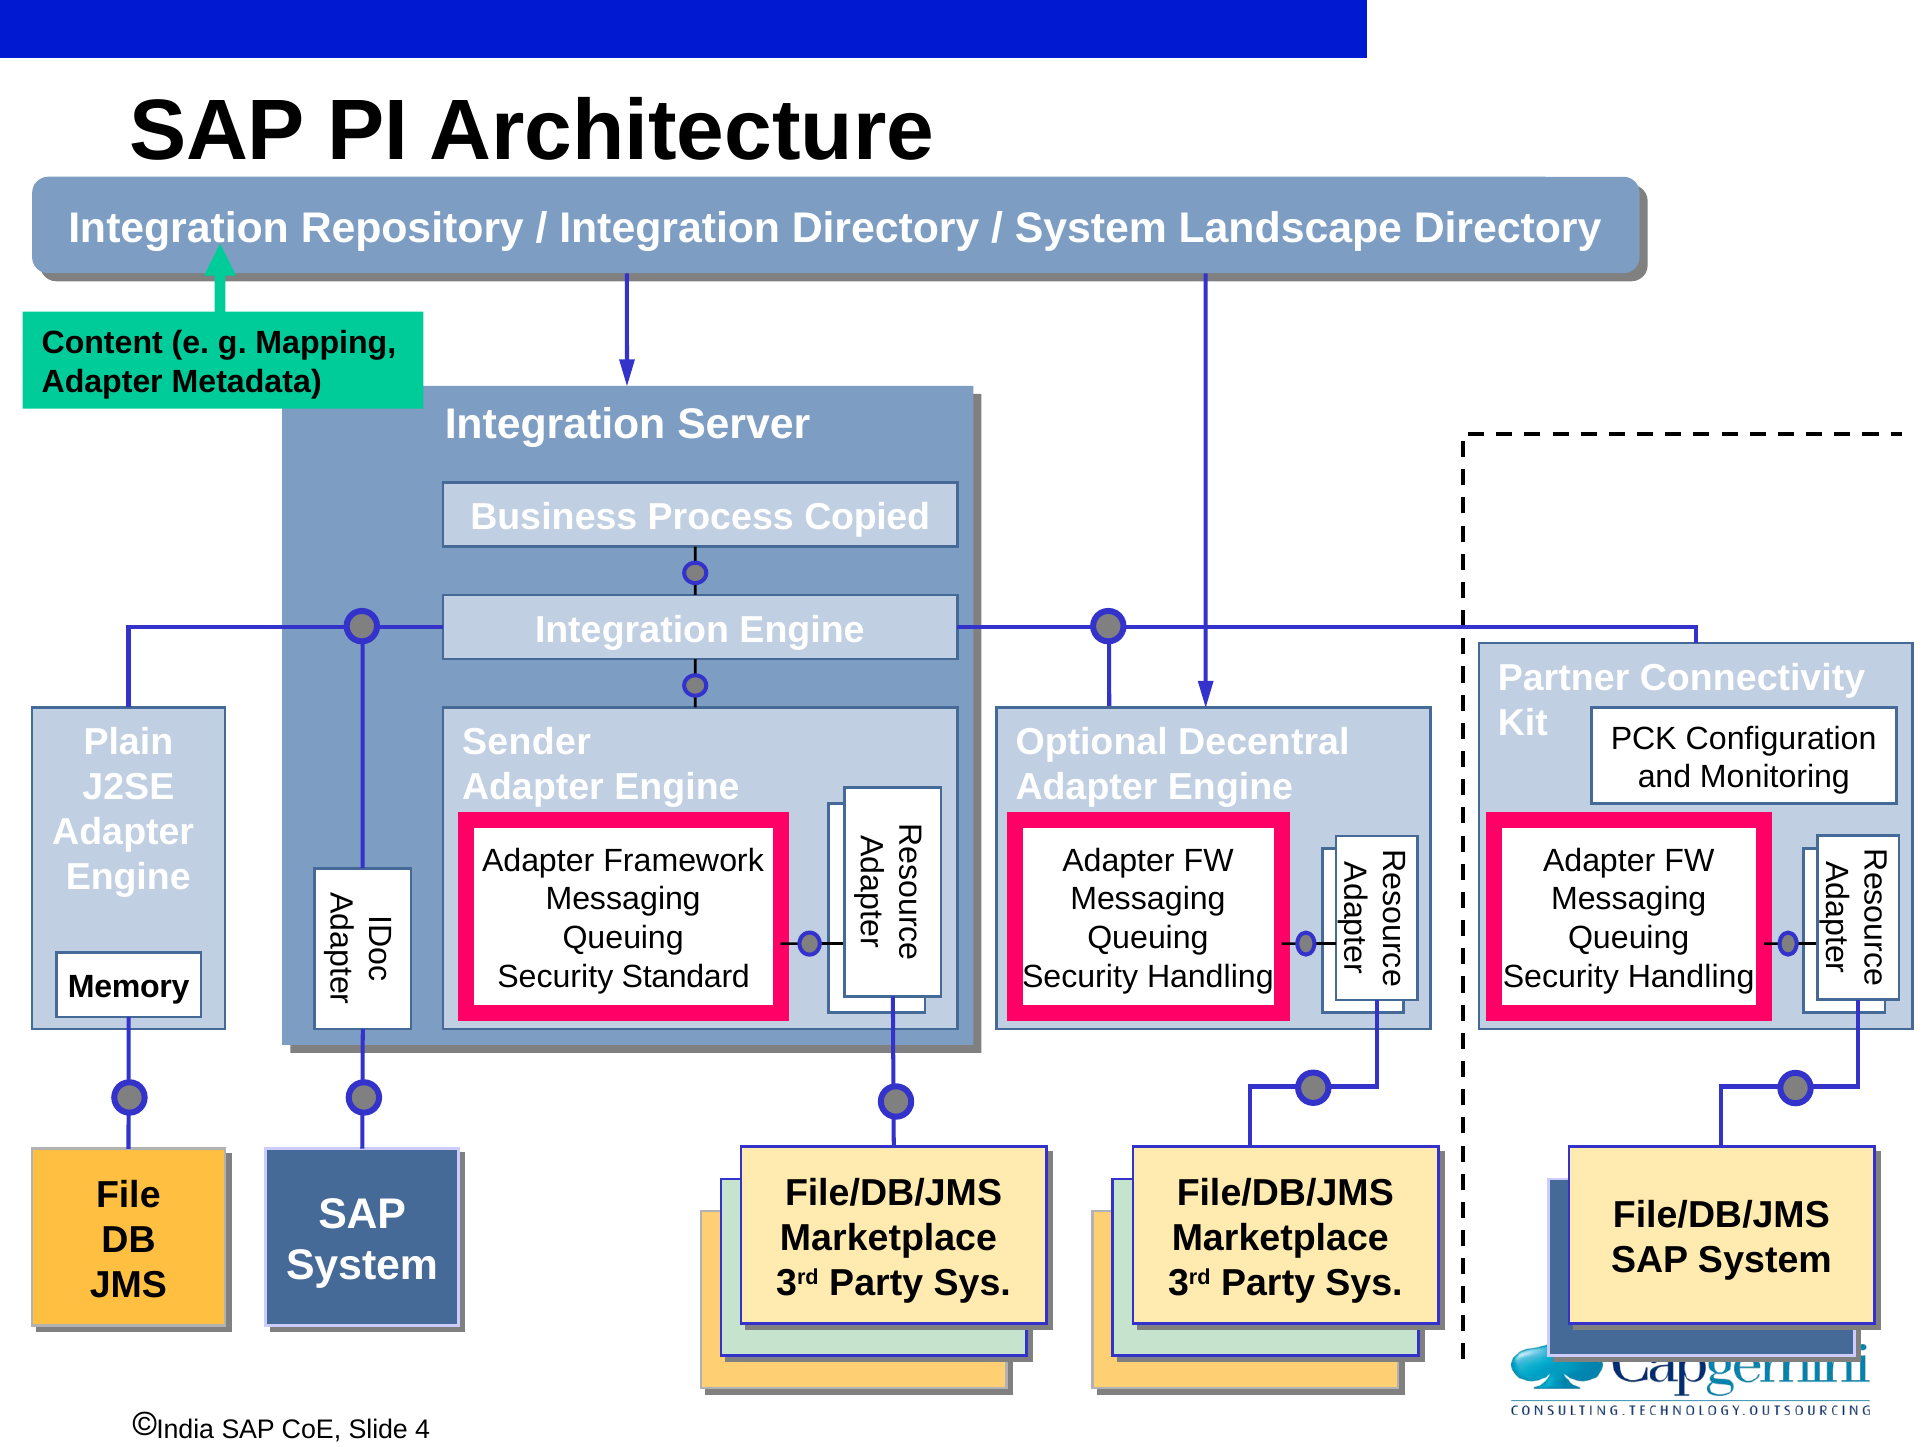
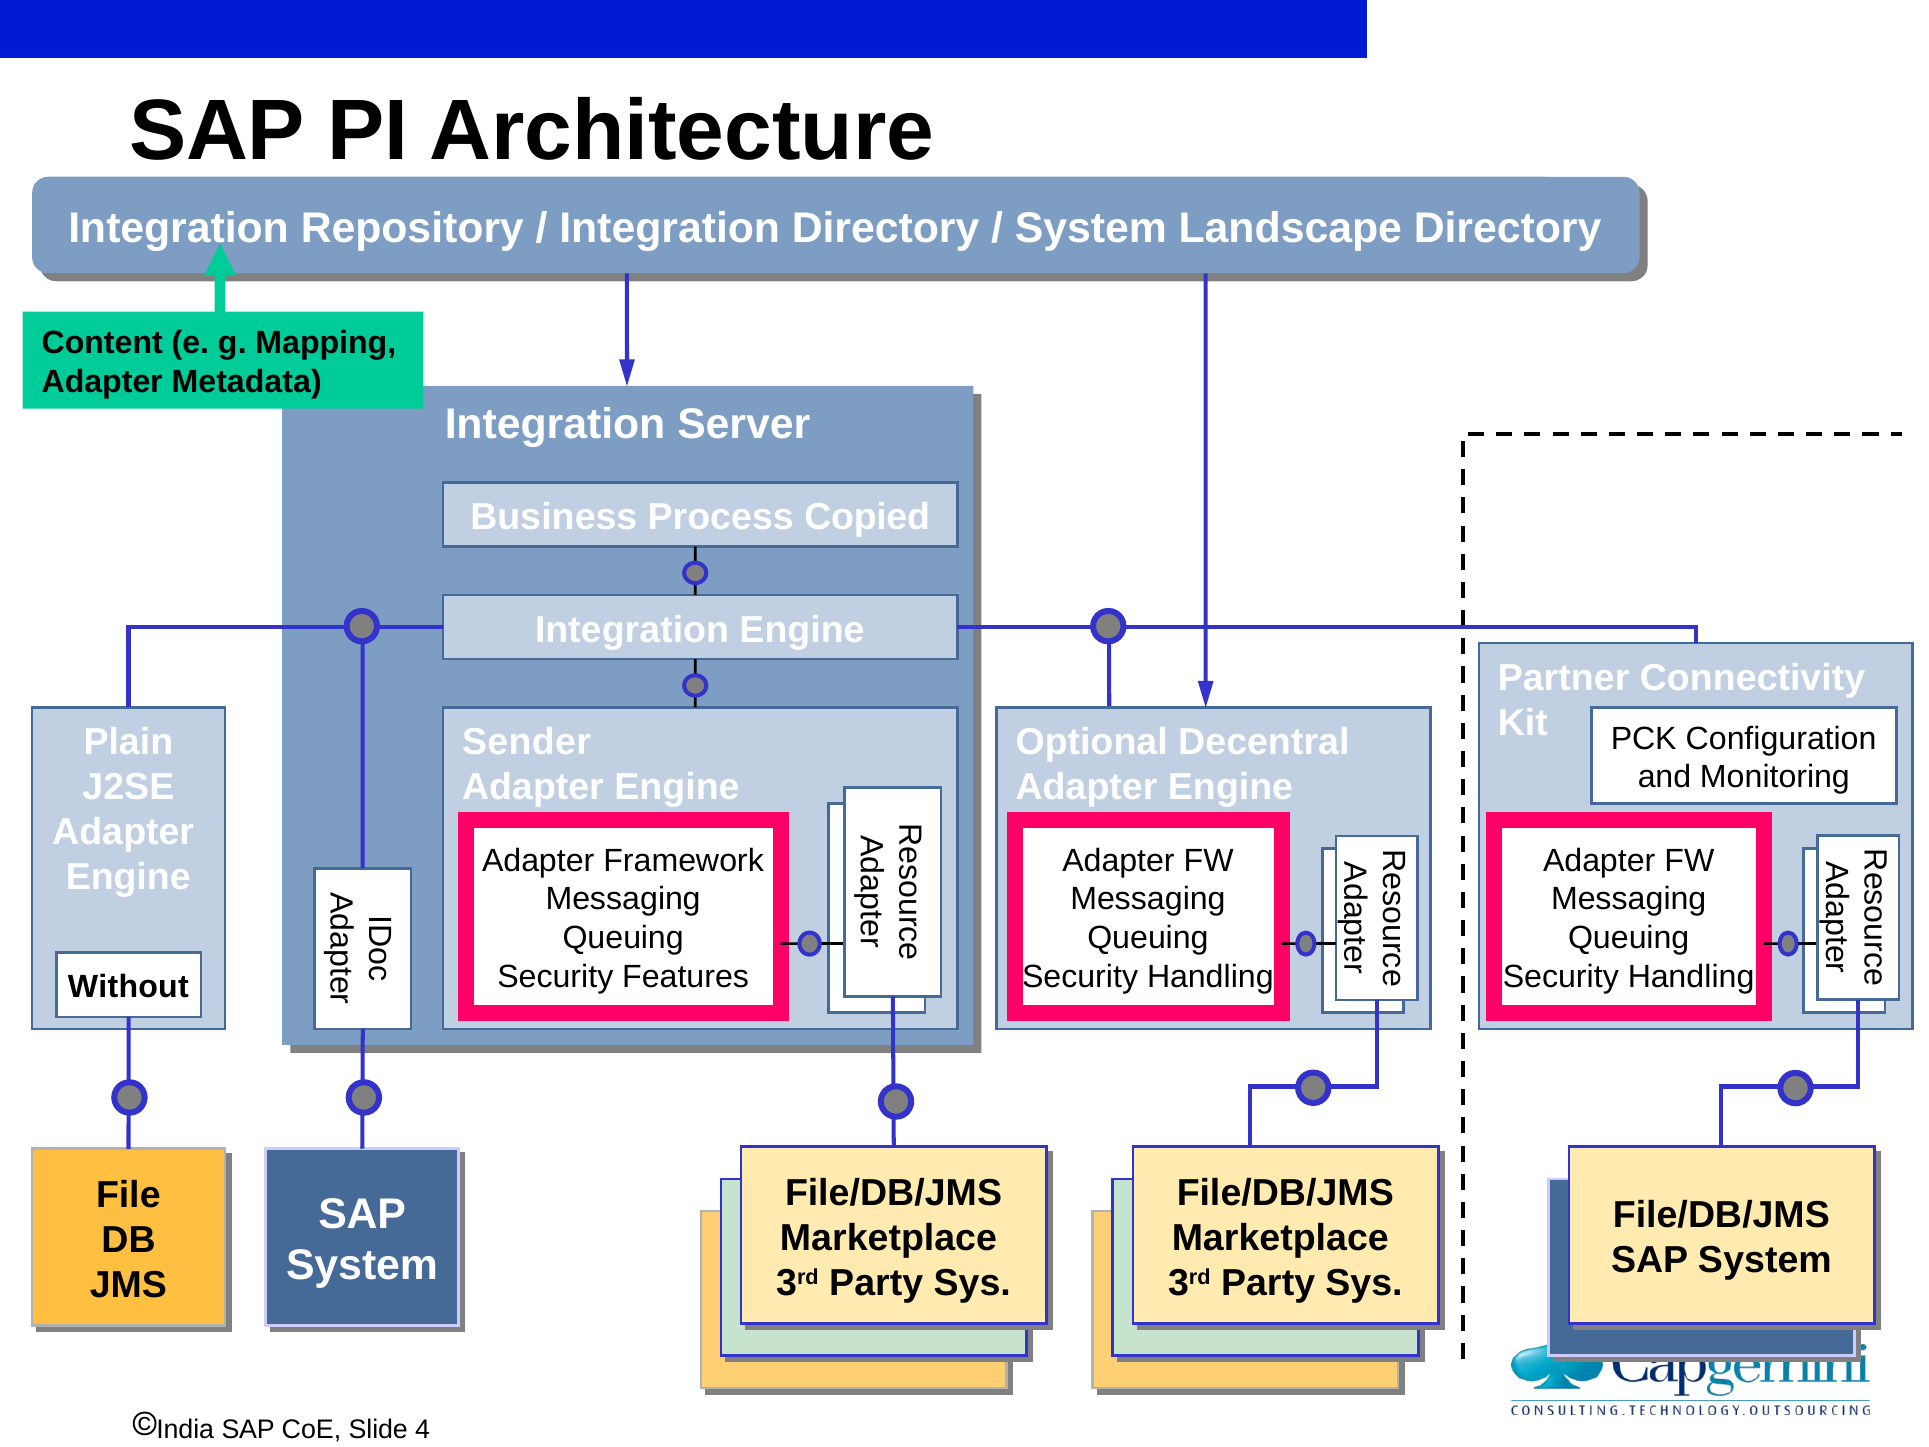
Standard: Standard -> Features (686, 976)
Memory: Memory -> Without (128, 987)
